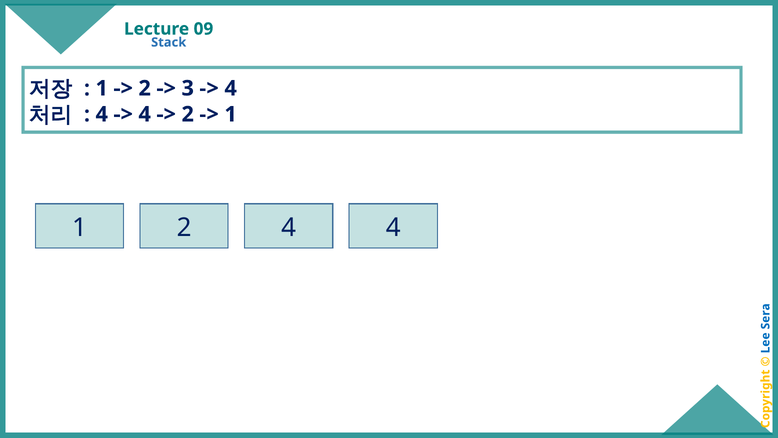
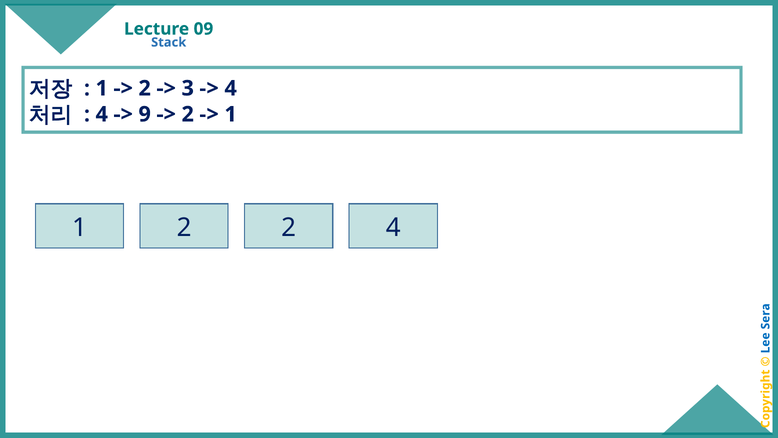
4: 4 -> 9 (145, 114)
2 4: 4 -> 2 (289, 227)
